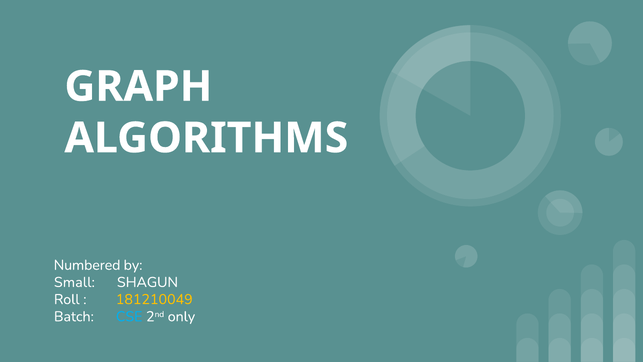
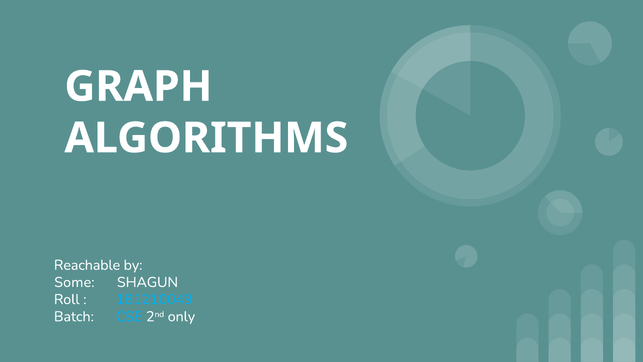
Numbered: Numbered -> Reachable (87, 265)
Small: Small -> Some (74, 282)
181210049 colour: yellow -> light blue (154, 299)
